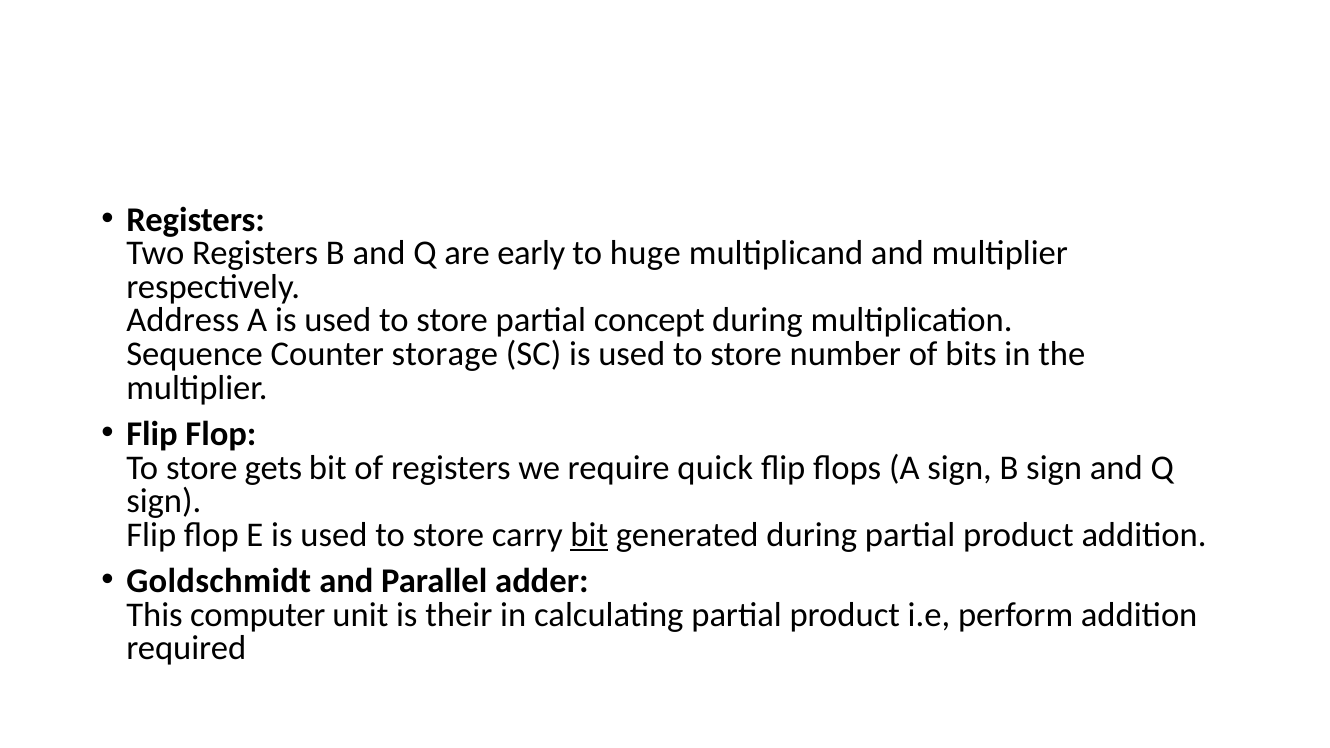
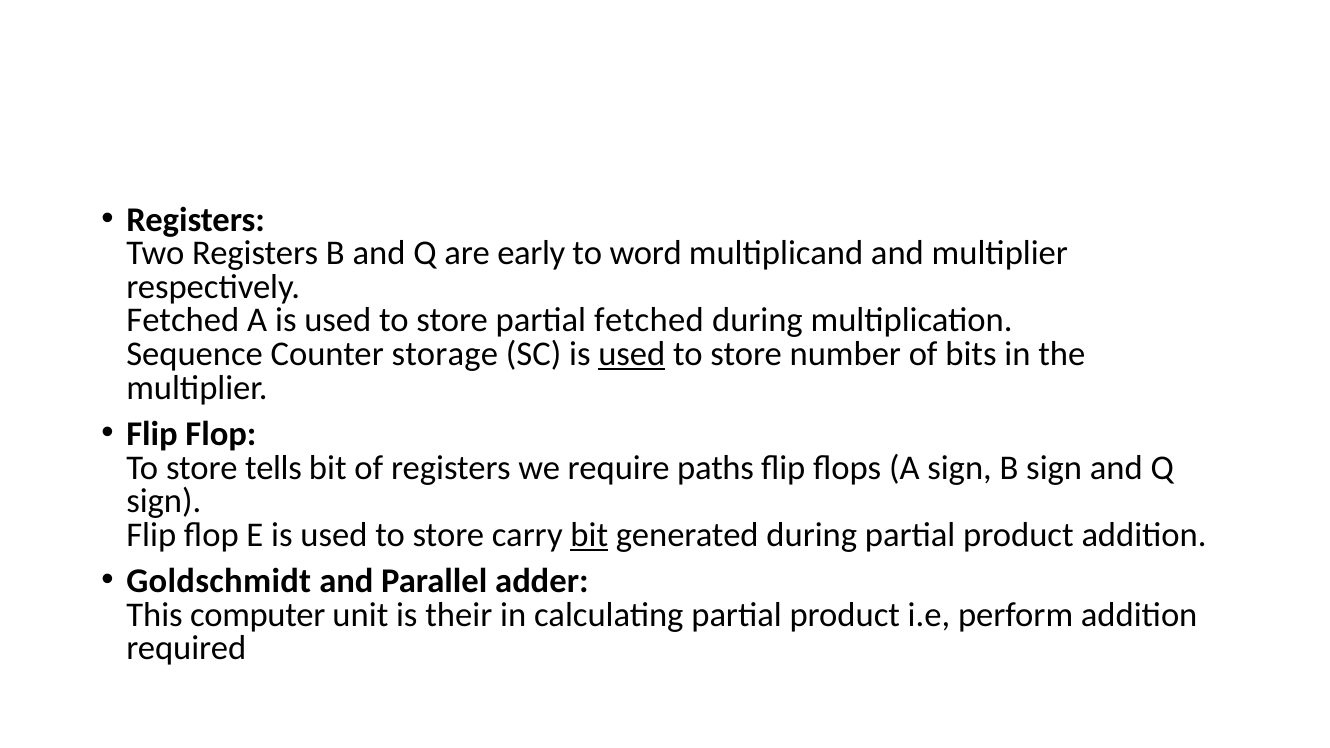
huge: huge -> word (646, 253)
Address: Address -> Fetched (183, 321)
partial concept: concept -> fetched (649, 321)
used underline: none -> present (632, 354)
gets: gets -> tells (273, 468)
quick: quick -> paths (716, 468)
